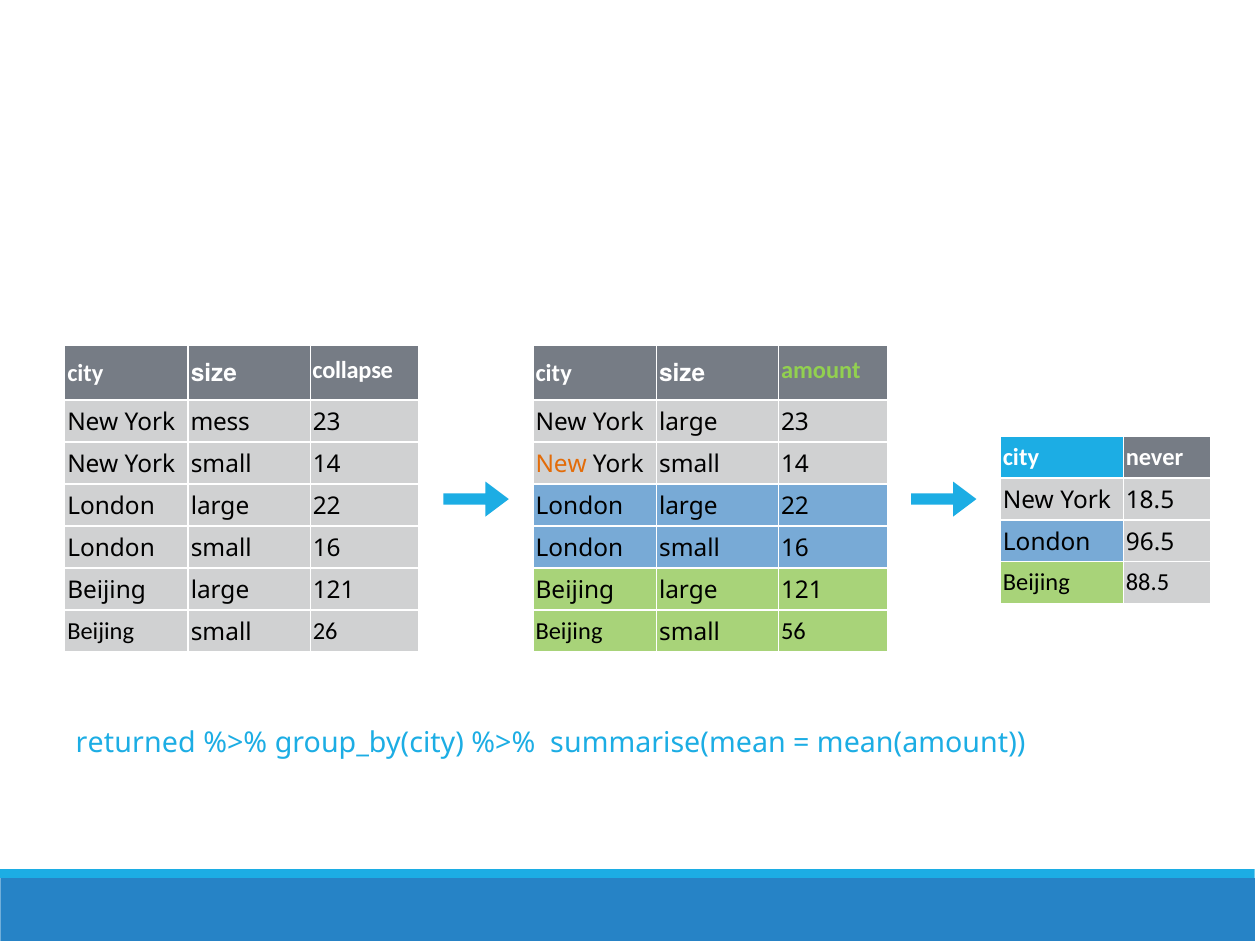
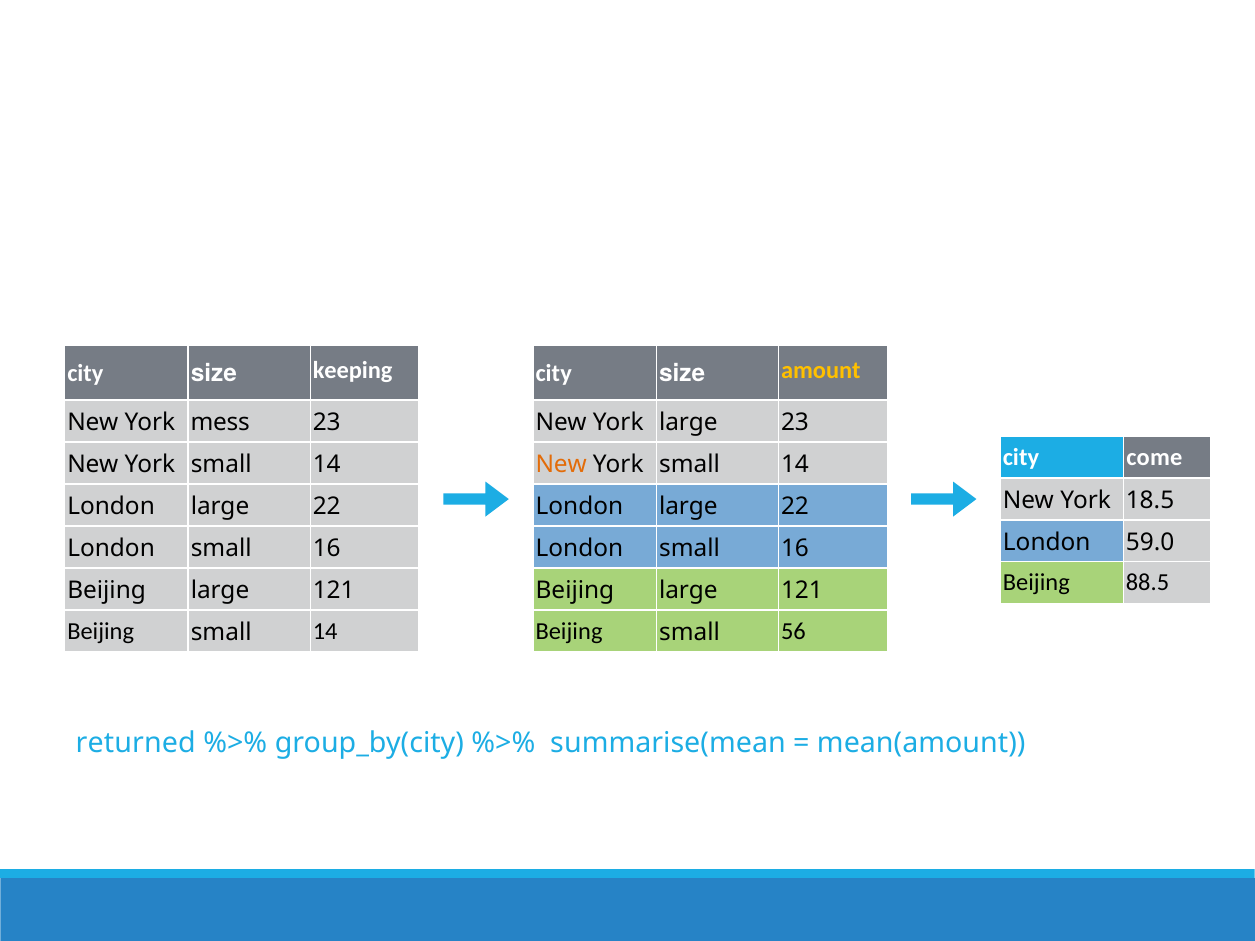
collapse: collapse -> keeping (353, 370)
amount colour: light green -> yellow (821, 370)
never: never -> come (1154, 458)
96.5: 96.5 -> 59.0 (1150, 542)
Beijing small 26: 26 -> 14 (325, 631)
